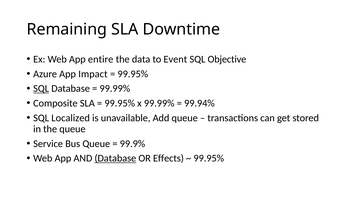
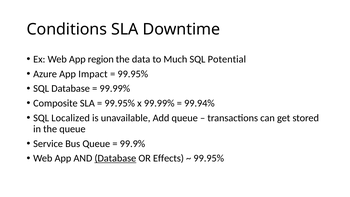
Remaining: Remaining -> Conditions (67, 29)
entire: entire -> region (101, 59)
Event: Event -> Much (175, 59)
Objective: Objective -> Potential (227, 59)
SQL underline: present -> none (41, 89)
